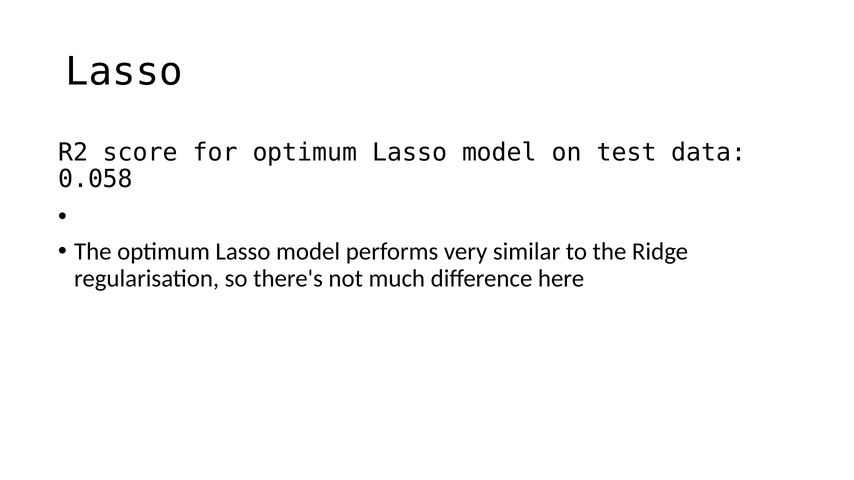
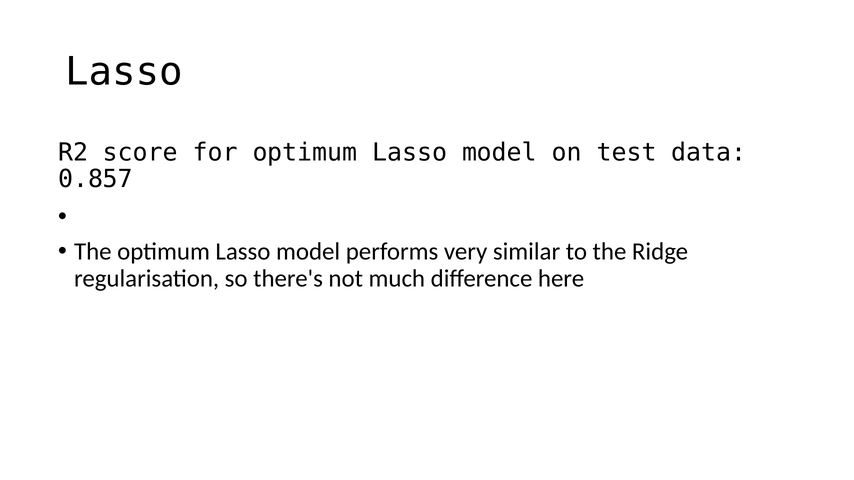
0.058: 0.058 -> 0.857 (96, 179)
